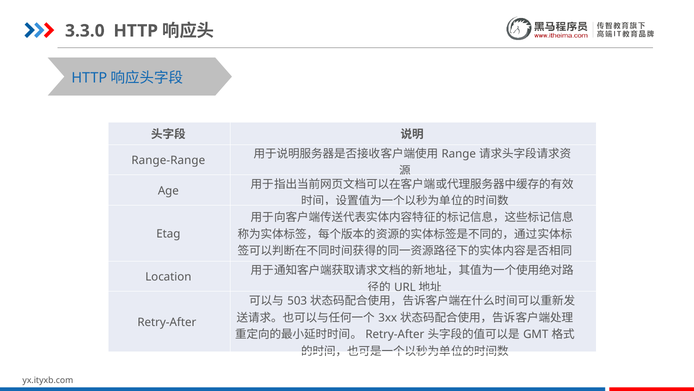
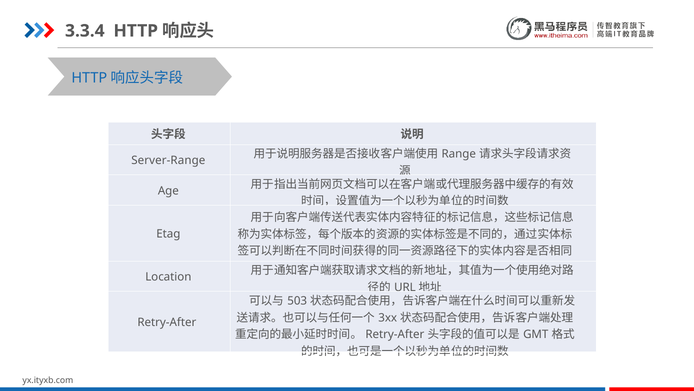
3.3.0: 3.3.0 -> 3.3.4 (85, 31)
Range-Range: Range-Range -> Server-Range (168, 160)
